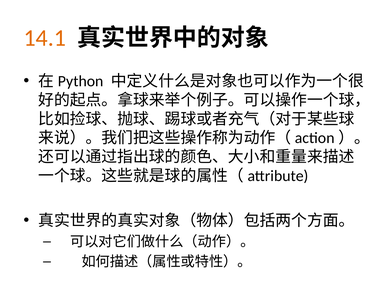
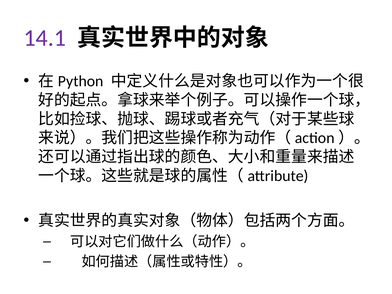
14.1 colour: orange -> purple (45, 38)
